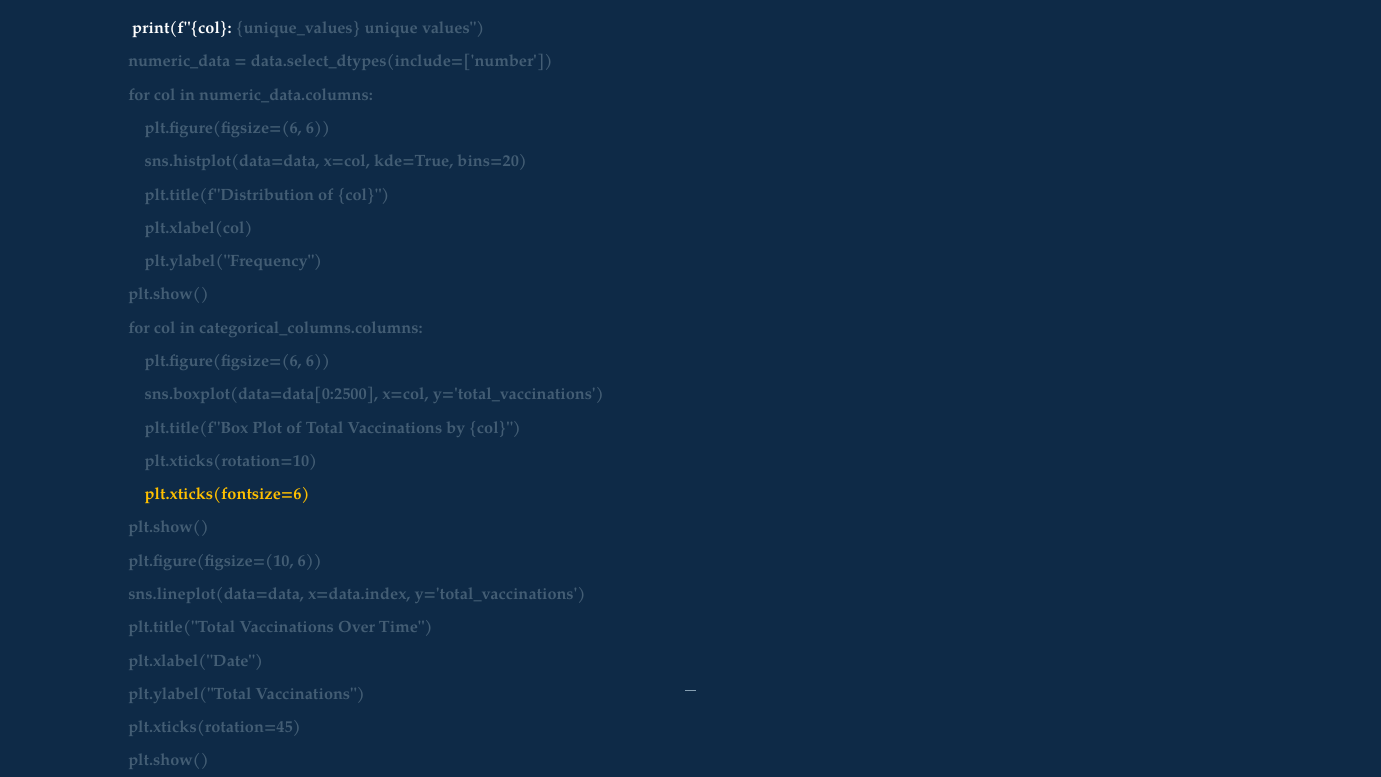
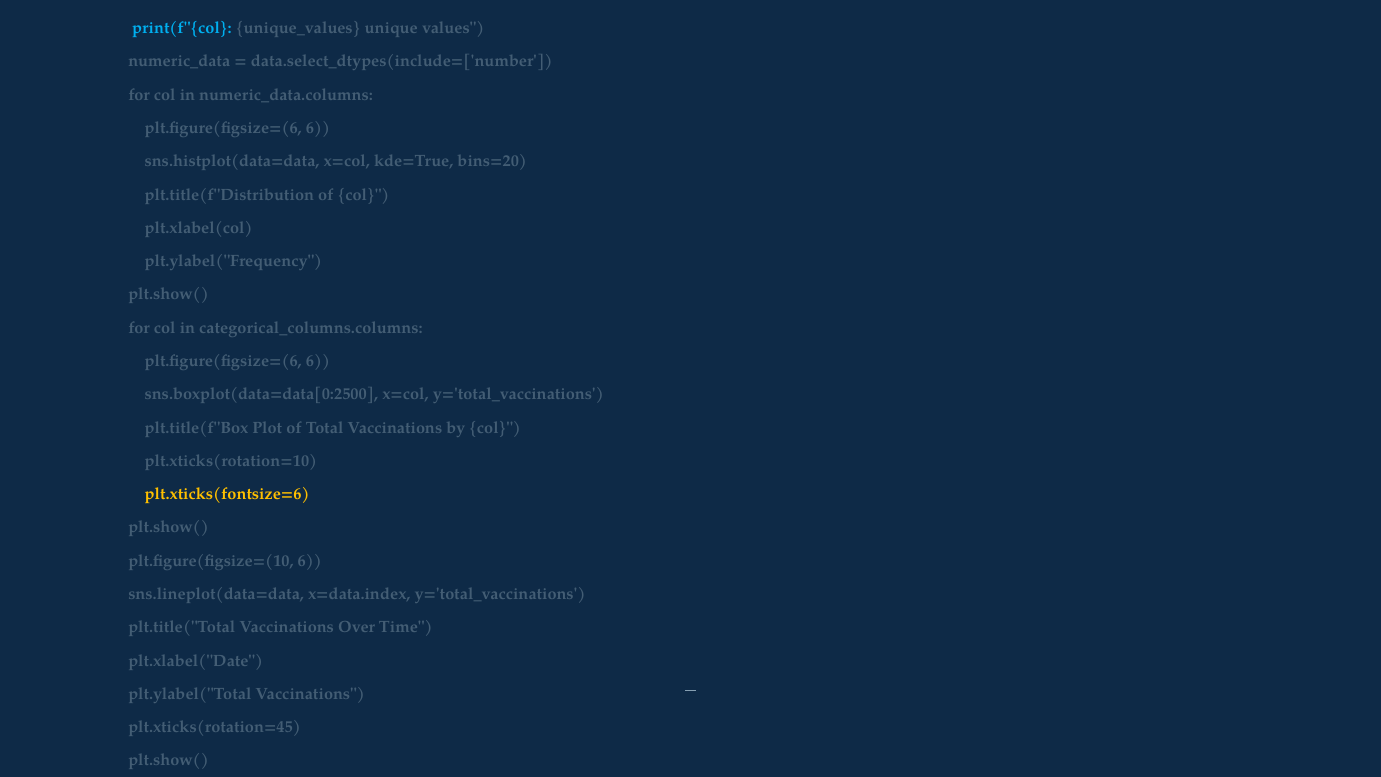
print(f"{col colour: white -> light blue (182, 28)
